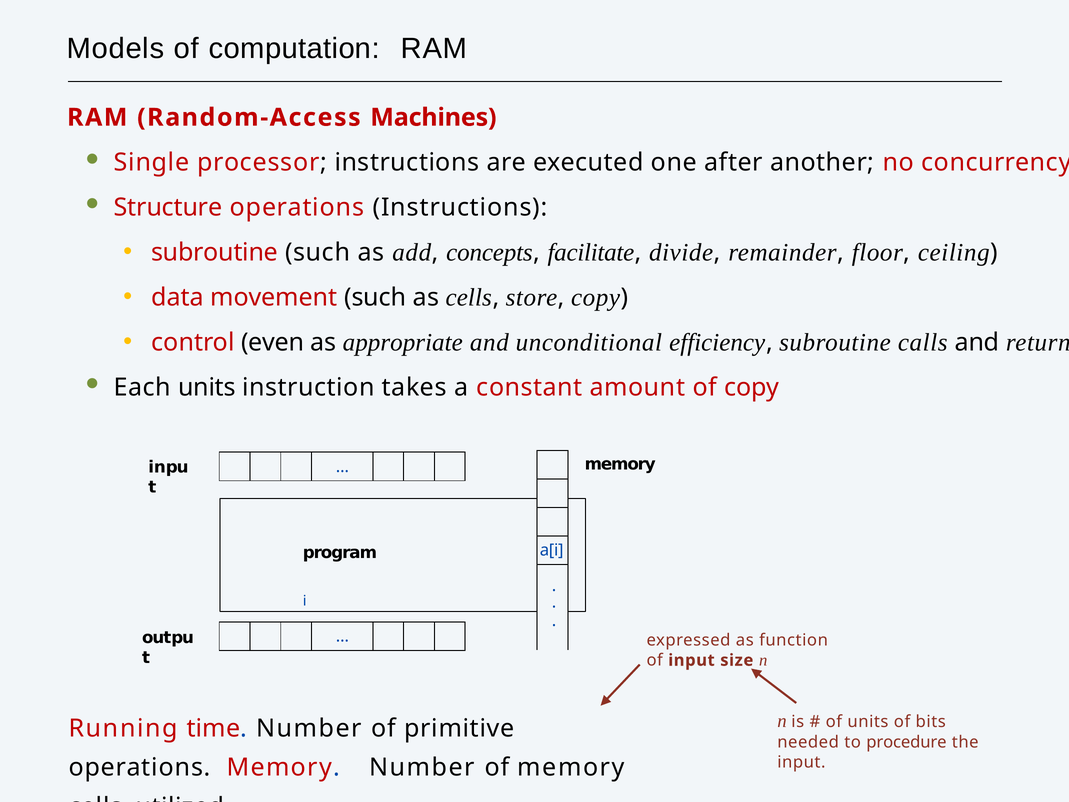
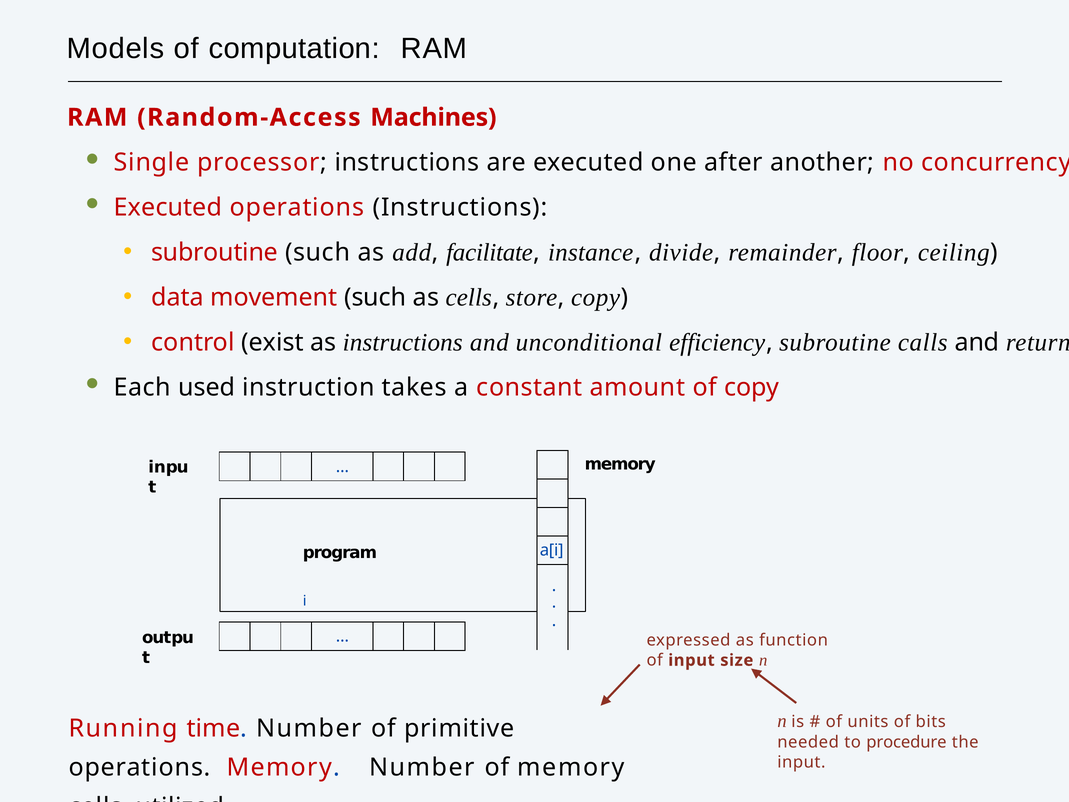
Structure: Structure -> Executed (168, 208)
concepts: concepts -> facilitate (490, 252)
facilitate: facilitate -> instance (591, 252)
even: even -> exist (272, 342)
as appropriate: appropriate -> instructions (403, 342)
Each units: units -> used (207, 387)
